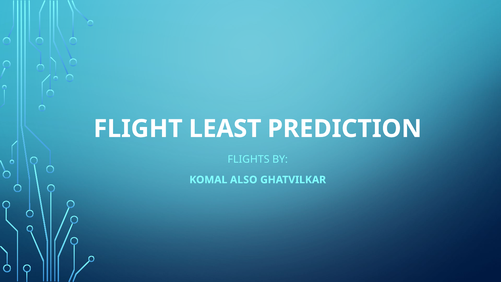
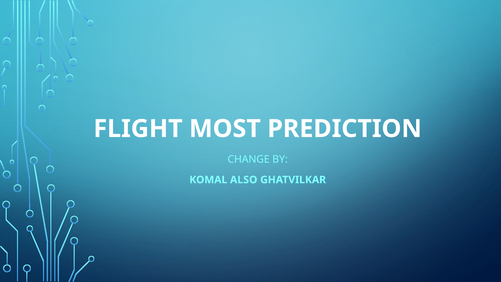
LEAST: LEAST -> MOST (225, 129)
FLIGHTS: FLIGHTS -> CHANGE (249, 159)
